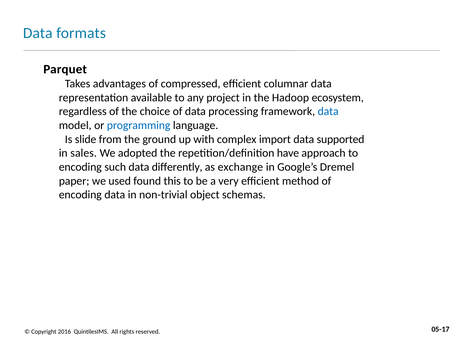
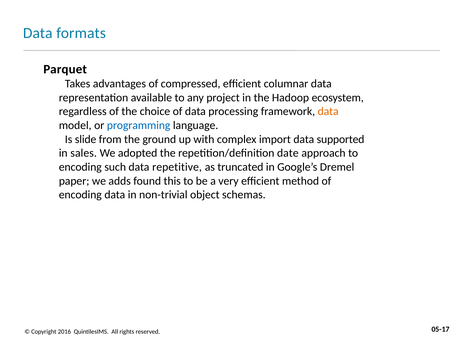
data colour: blue -> orange (328, 112)
have: have -> date (288, 153)
differently: differently -> repetitive (177, 167)
exchange: exchange -> truncated (240, 167)
used: used -> adds (120, 181)
